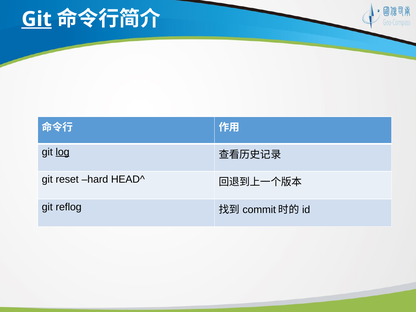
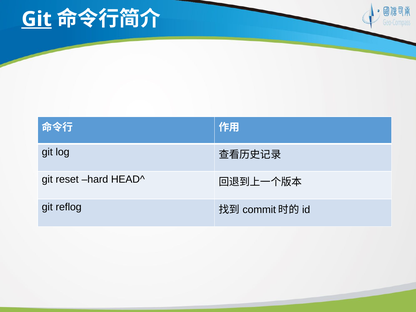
log underline: present -> none (63, 152)
